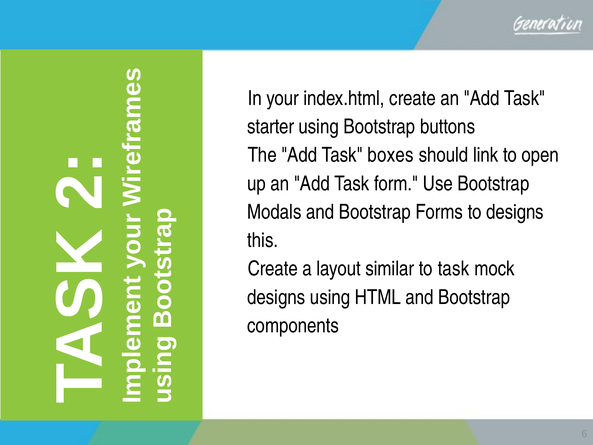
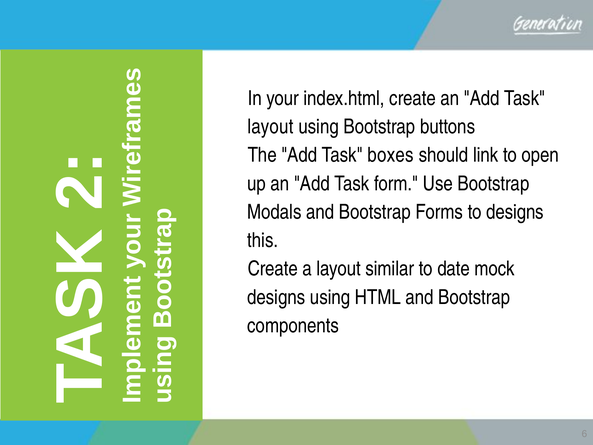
starter: starter -> layout (270, 127)
to task: task -> date (454, 269)
